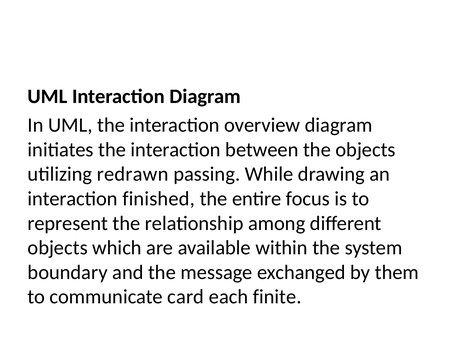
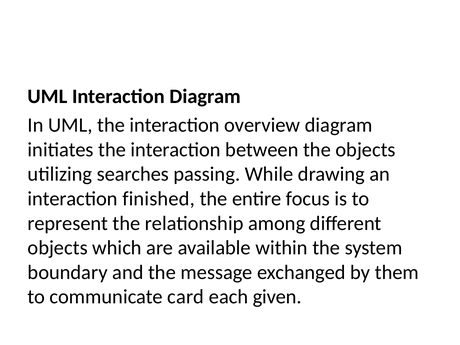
redrawn: redrawn -> searches (133, 174)
finite: finite -> given (277, 297)
